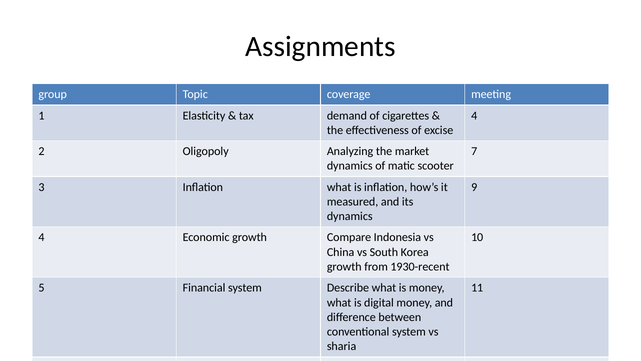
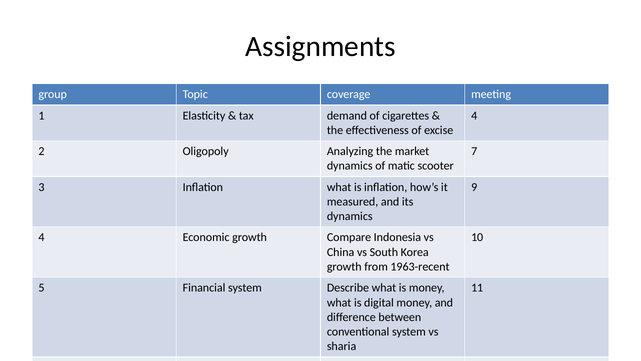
1930-recent: 1930-recent -> 1963-recent (420, 266)
